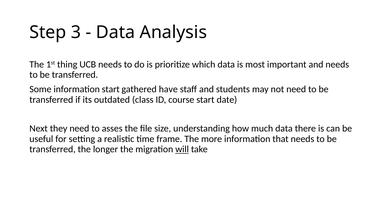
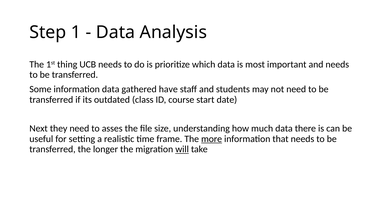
3: 3 -> 1 (76, 32)
information start: start -> data (111, 89)
more underline: none -> present (212, 139)
